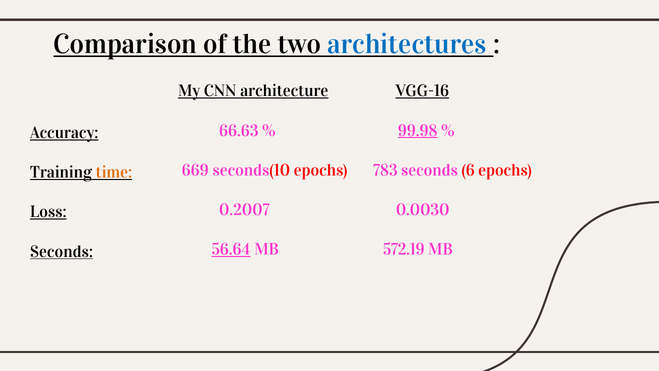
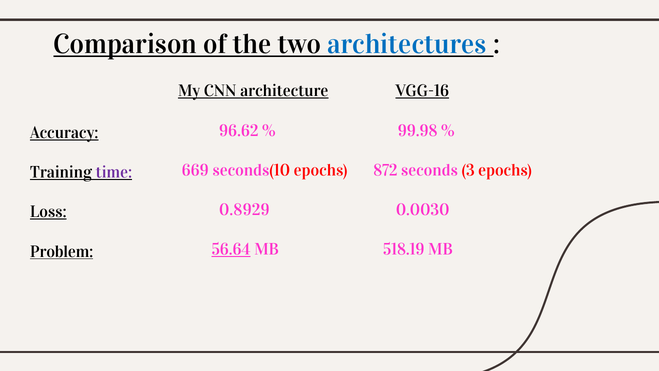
66.63: 66.63 -> 96.62 (239, 130)
99.98 underline: present -> none (418, 130)
783: 783 -> 872 (385, 170)
6: 6 -> 3 (468, 170)
time colour: orange -> purple (114, 172)
0.2007: 0.2007 -> 0.8929 (244, 210)
572.19: 572.19 -> 518.19 (404, 249)
Seconds: Seconds -> Problem (62, 251)
